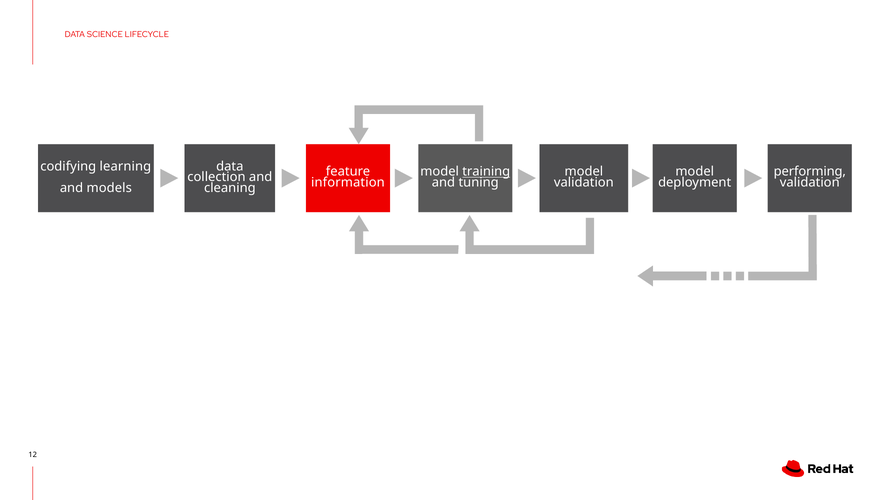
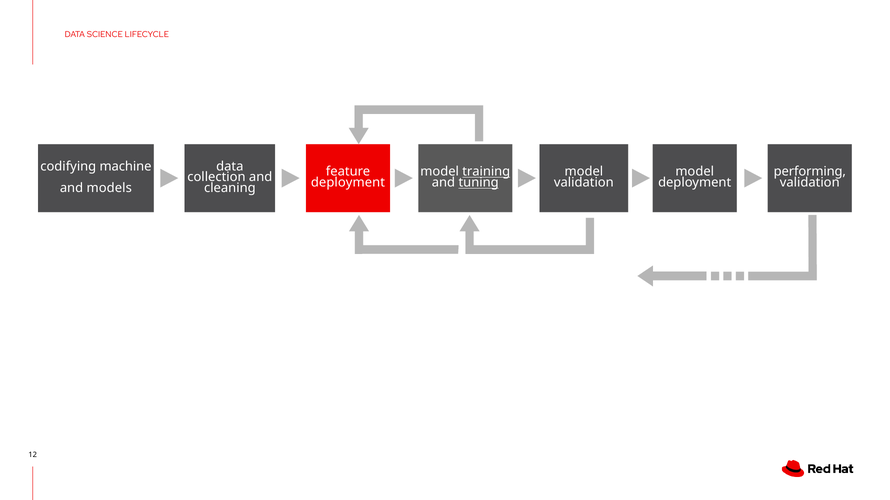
learning: learning -> machine (126, 166)
information: information -> deployment (348, 183)
tuning underline: none -> present (479, 183)
